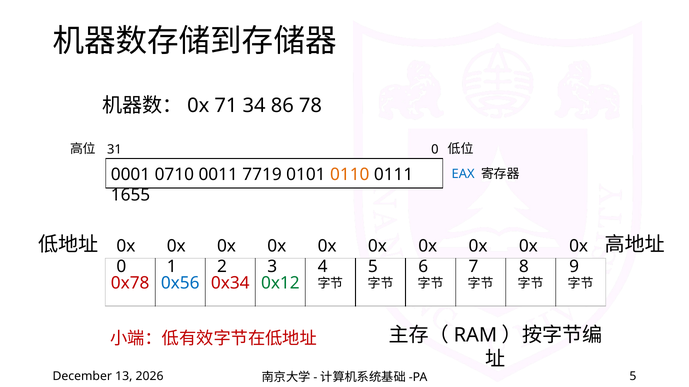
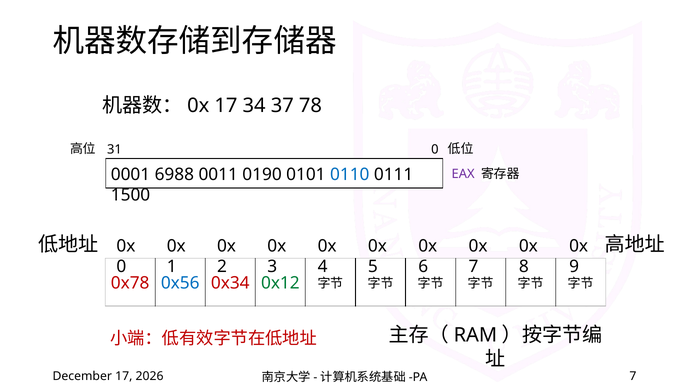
71: 71 -> 17 (226, 106)
86: 86 -> 37 (282, 106)
0710: 0710 -> 6988 (174, 175)
7719: 7719 -> 0190 (262, 175)
0110 colour: orange -> blue (350, 175)
EAX colour: blue -> purple (463, 174)
1655: 1655 -> 1500 (131, 195)
13: 13 -> 17 (124, 377)
5: 5 -> 7 (633, 377)
